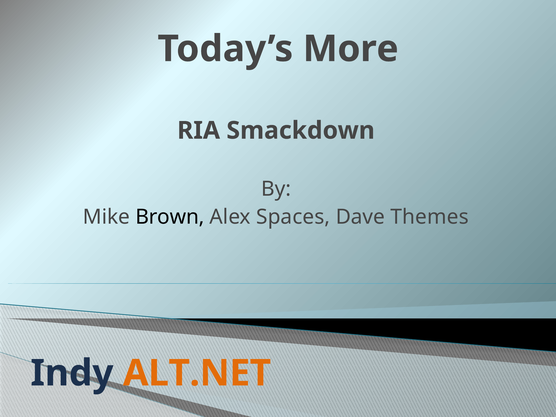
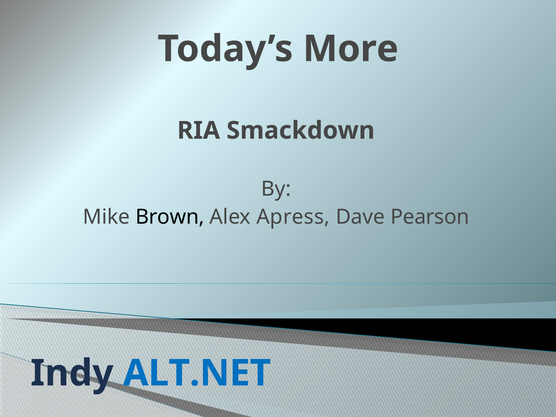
Spaces: Spaces -> Apress (293, 217)
Themes: Themes -> Pearson (430, 217)
ALT.NET colour: orange -> blue (197, 373)
